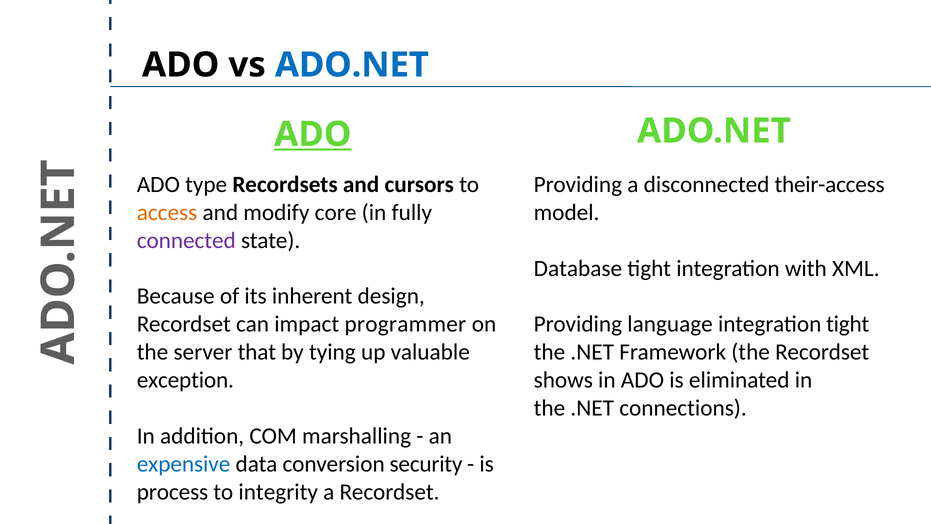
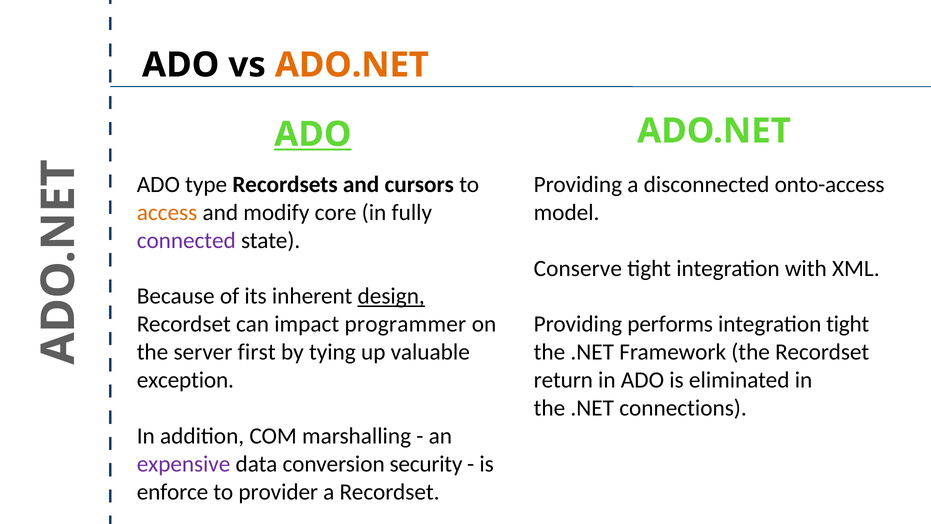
ADO.NET colour: blue -> orange (352, 65)
their-access: their-access -> onto-access (830, 184)
Database: Database -> Conserve (578, 268)
design underline: none -> present (391, 296)
language: language -> performs (670, 324)
that: that -> first (257, 352)
shows: shows -> return (563, 380)
expensive colour: blue -> purple (184, 464)
process: process -> enforce (173, 492)
integrity: integrity -> provider (278, 492)
